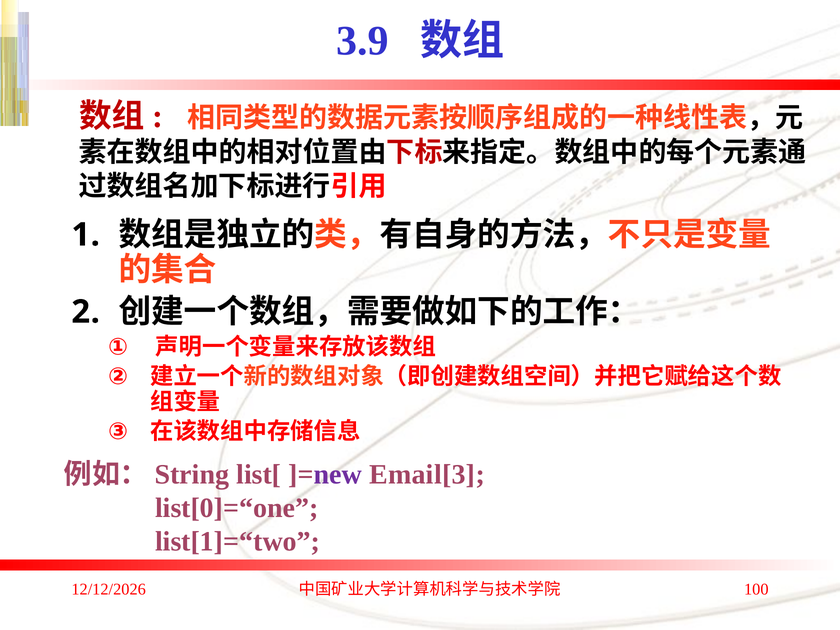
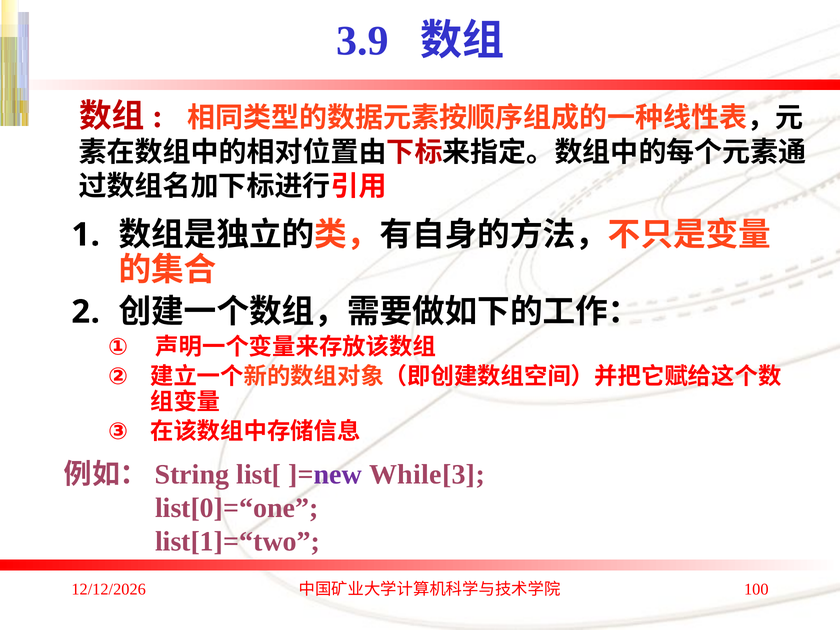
Email[3: Email[3 -> While[3 (427, 474)
